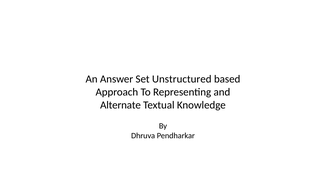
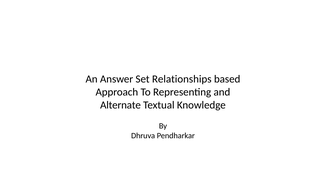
Unstructured: Unstructured -> Relationships (182, 79)
